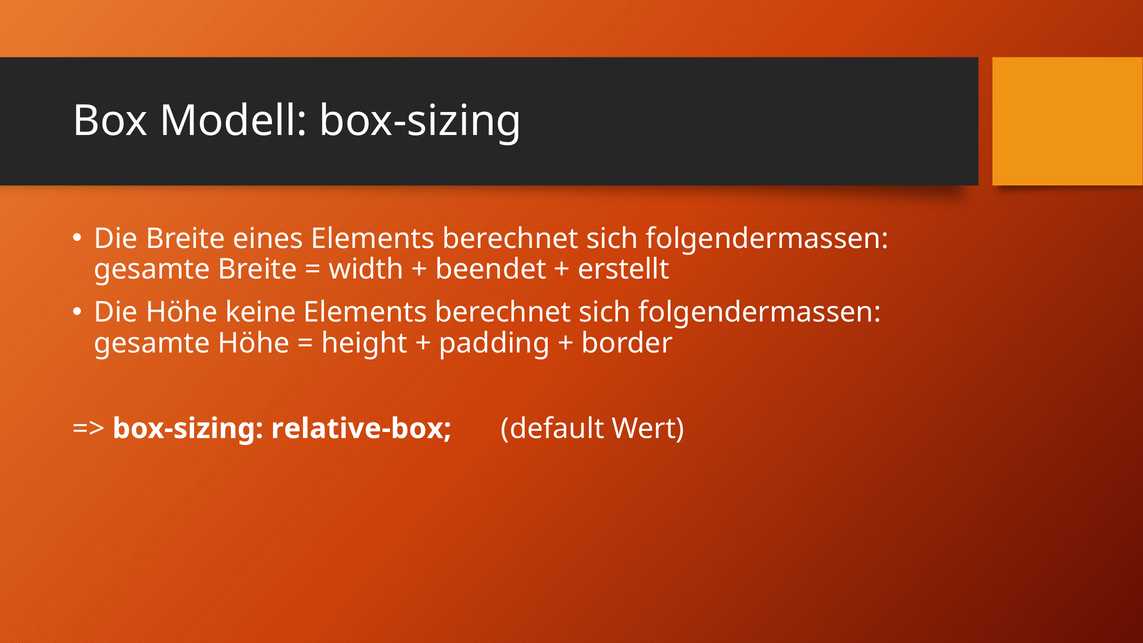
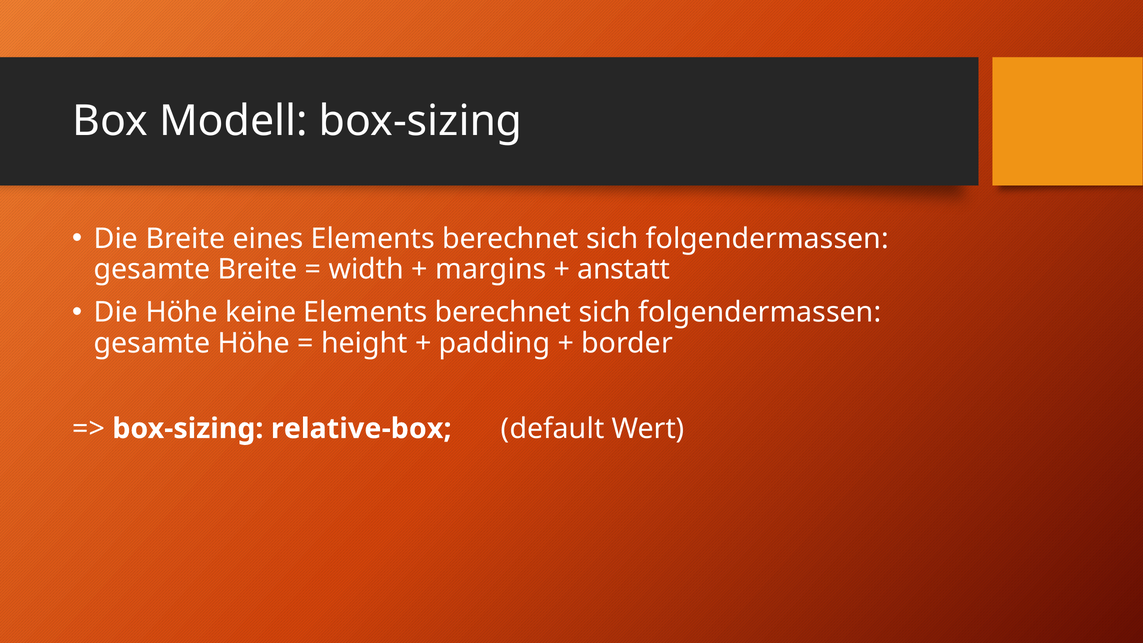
beendet: beendet -> margins (491, 269)
erstellt: erstellt -> anstatt (624, 269)
